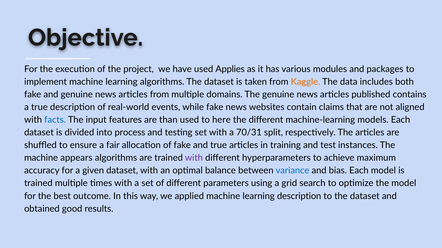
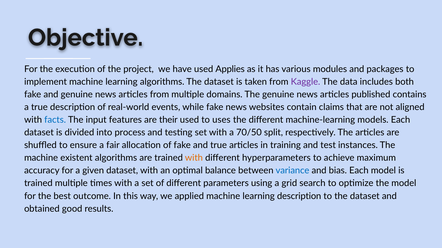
Kaggle colour: orange -> purple (306, 82)
than: than -> their (168, 120)
here: here -> uses (221, 120)
70/31: 70/31 -> 70/50 (249, 133)
appears: appears -> existent (76, 158)
with colour: purple -> orange (194, 158)
